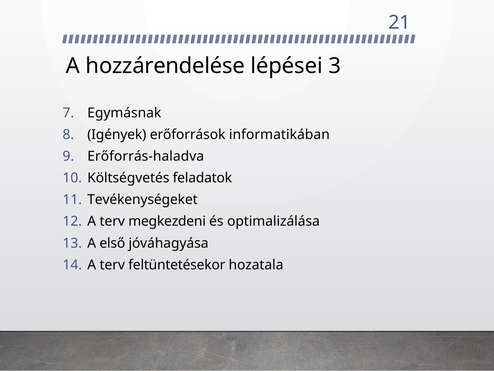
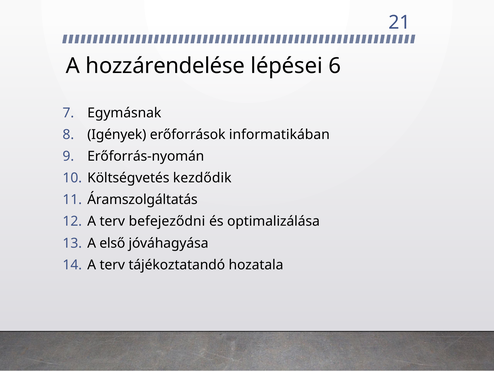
3: 3 -> 6 (335, 66)
Erőforrás-haladva: Erőforrás-haladva -> Erőforrás-nyomán (146, 156)
feladatok: feladatok -> kezdődik (202, 178)
Tevékenységeket: Tevékenységeket -> Áramszolgáltatás (142, 199)
megkezdeni: megkezdeni -> befejeződni (167, 221)
feltüntetésekor: feltüntetésekor -> tájékoztatandó (177, 265)
